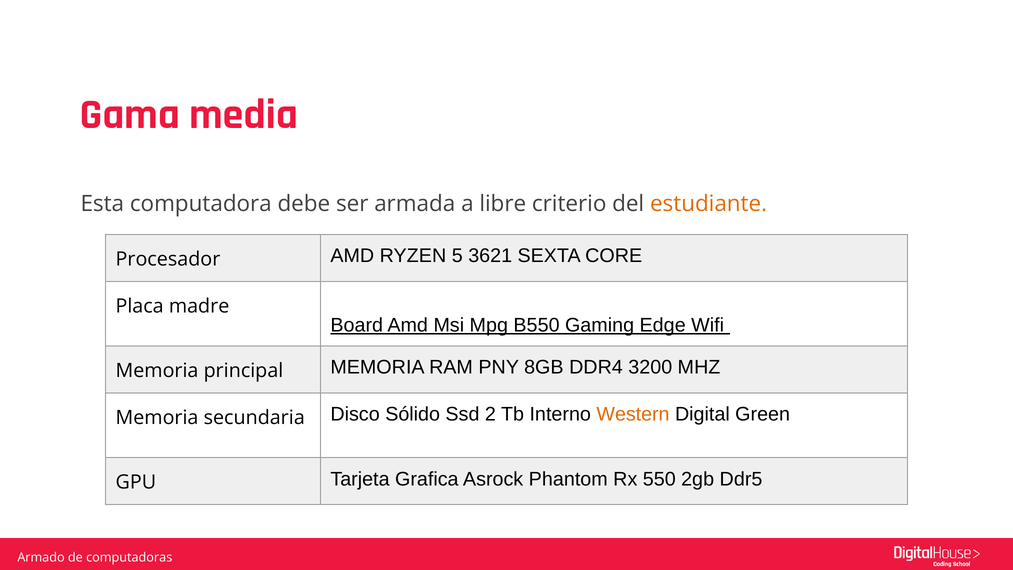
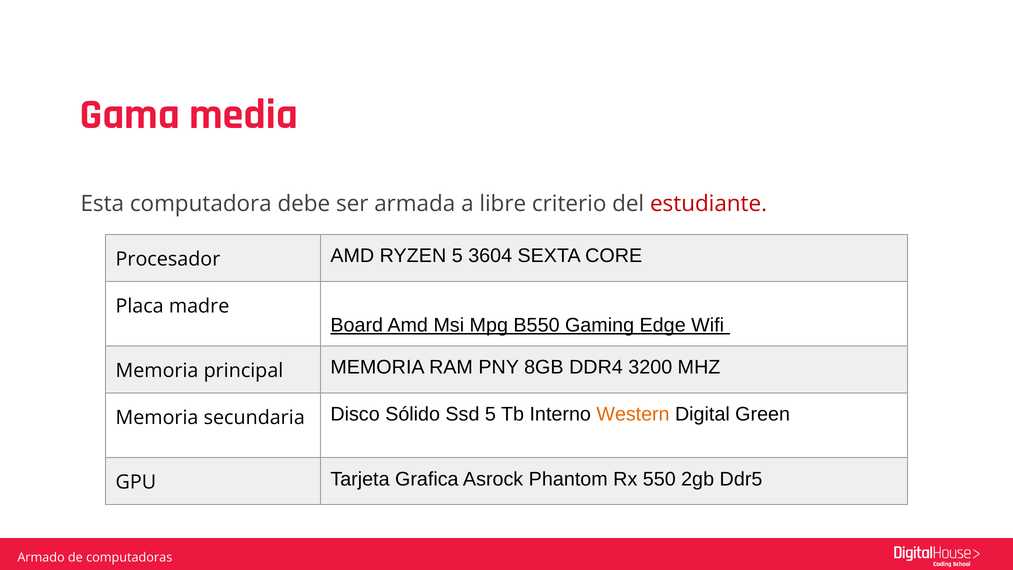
estudiante colour: orange -> red (709, 204)
3621: 3621 -> 3604 (490, 256)
Ssd 2: 2 -> 5 (490, 414)
